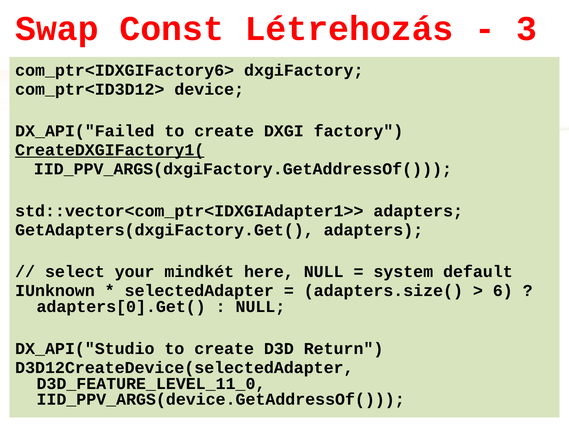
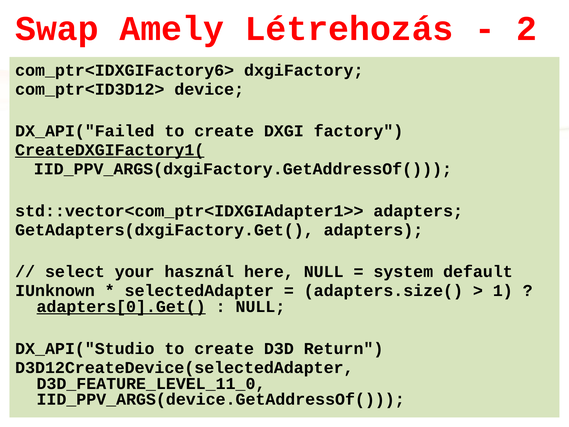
Const: Const -> Amely (172, 29)
3: 3 -> 2 (527, 29)
mindkét: mindkét -> használ (199, 272)
6: 6 -> 1 (503, 291)
adapters[0].Get( underline: none -> present (121, 307)
